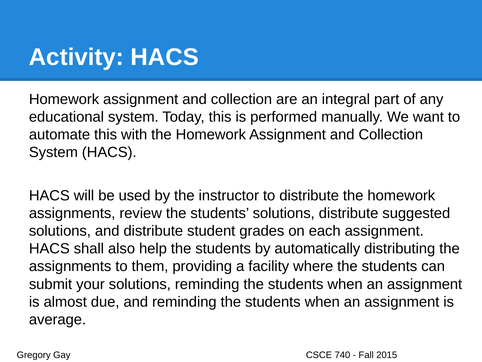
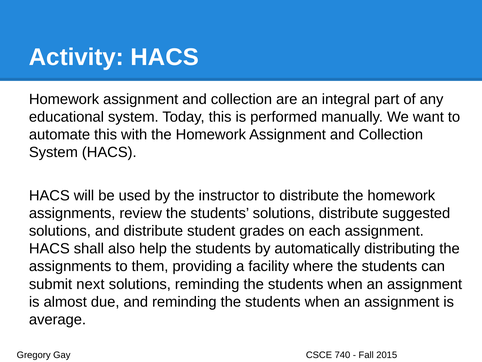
your: your -> next (90, 284)
